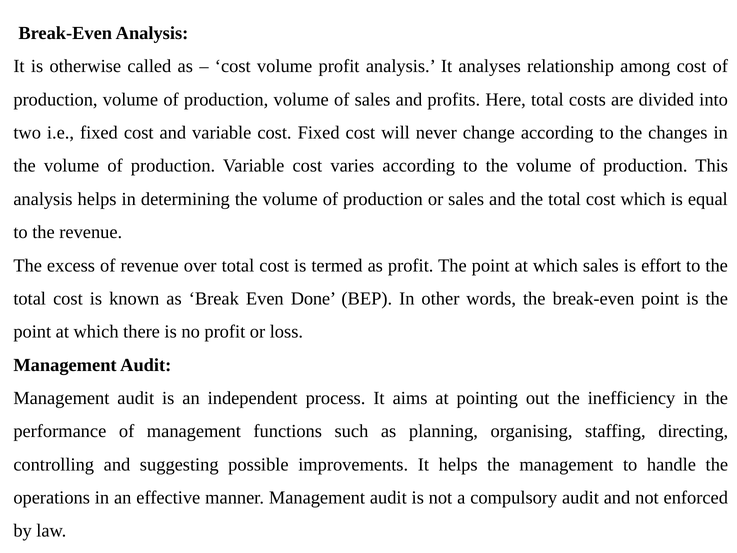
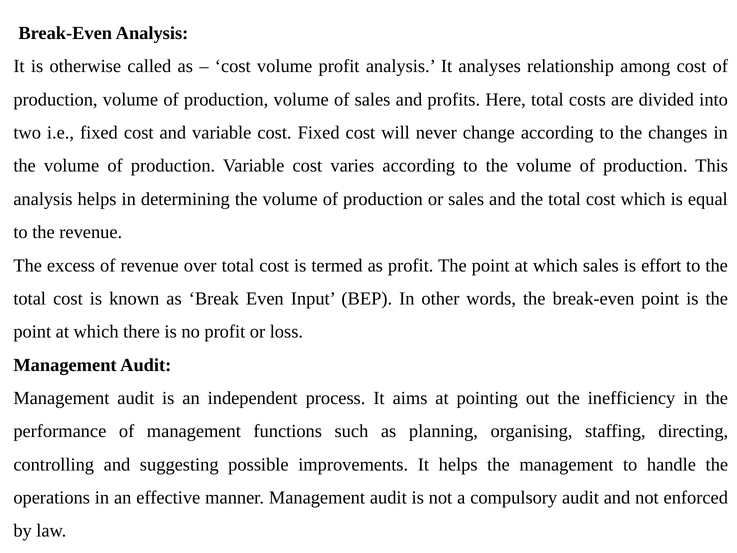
Done: Done -> Input (313, 298)
